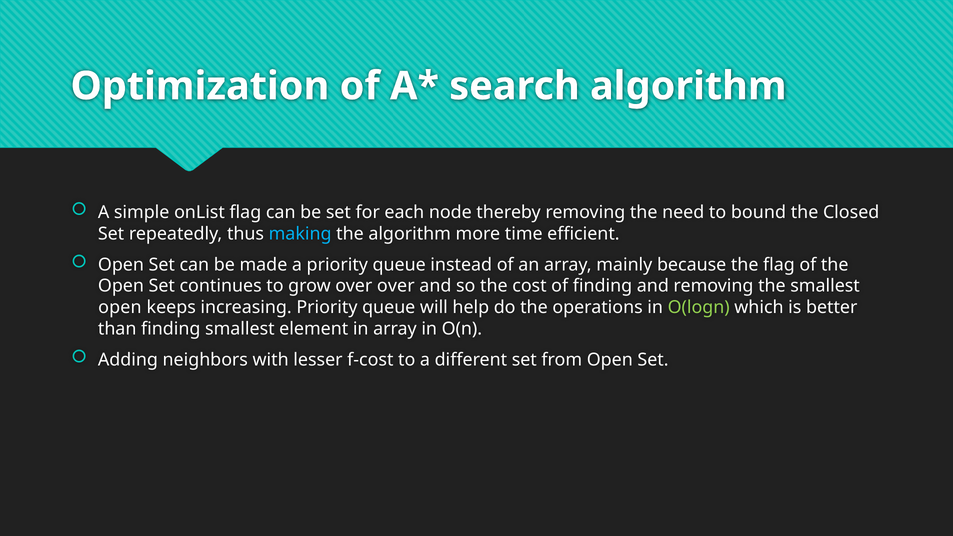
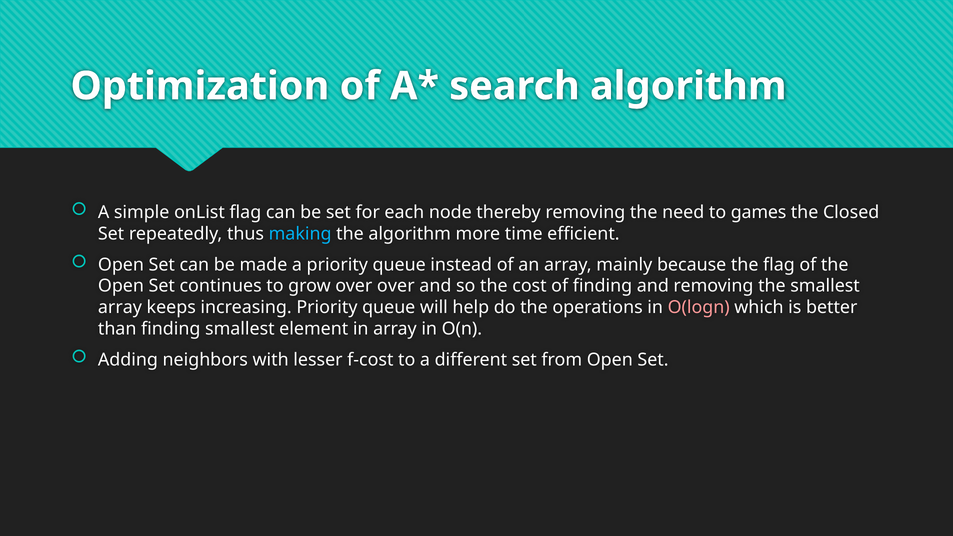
bound: bound -> games (759, 212)
open: open -> array (120, 308)
O(logn colour: light green -> pink (699, 308)
